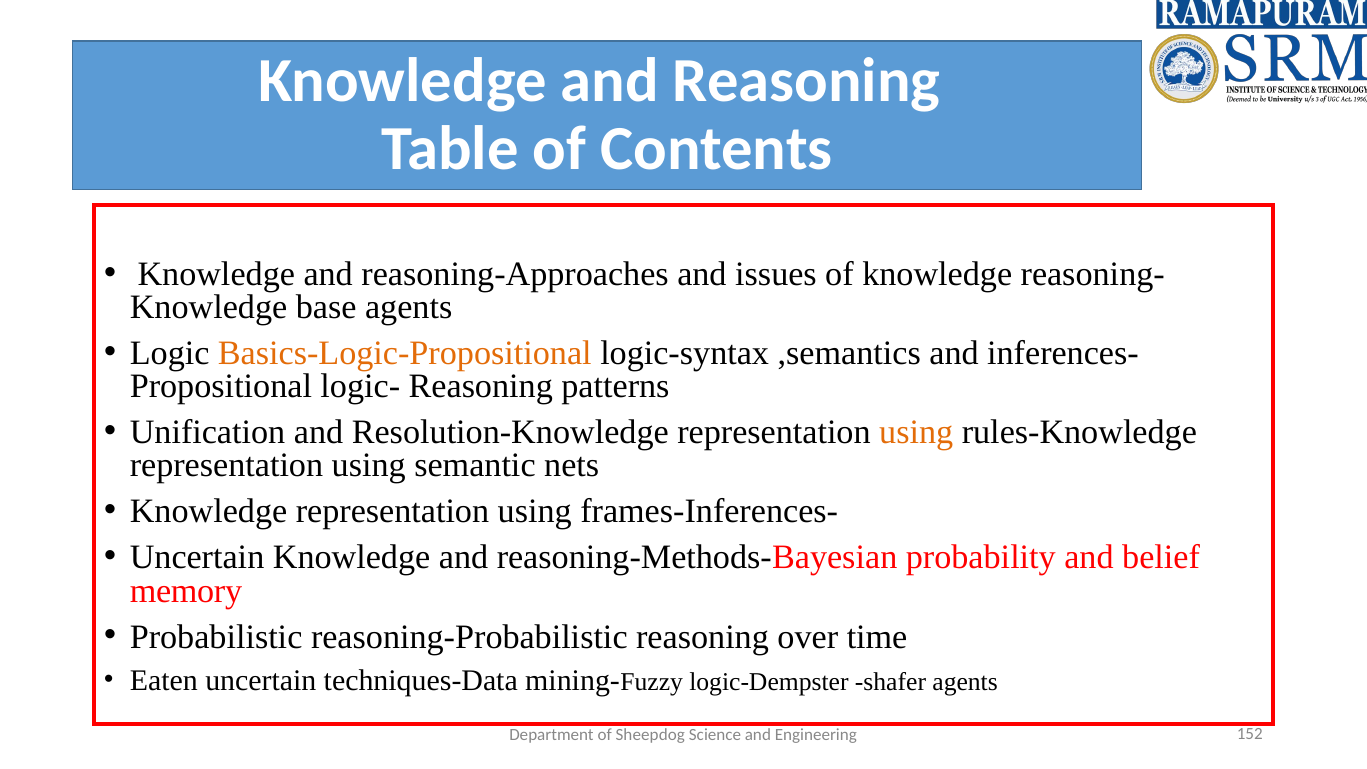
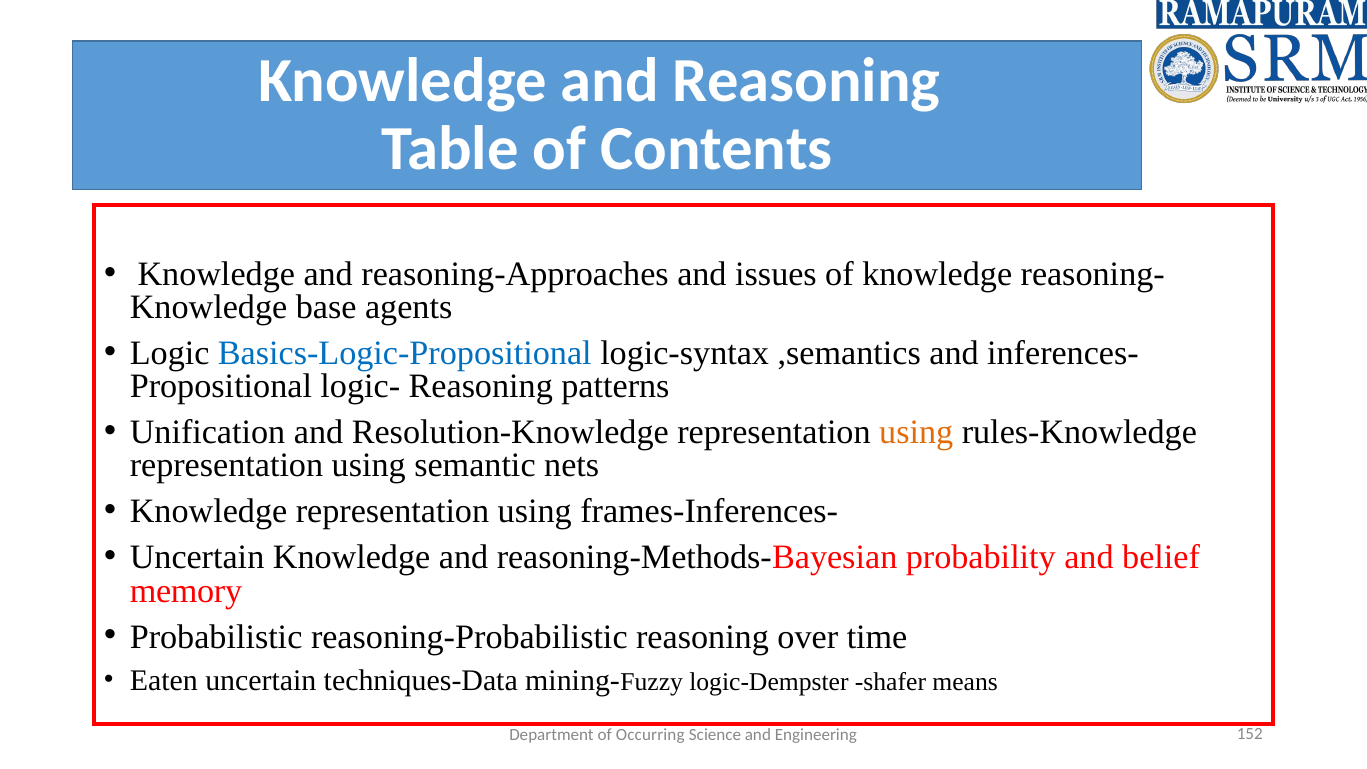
Basics-Logic-Propositional colour: orange -> blue (405, 353)
shafer agents: agents -> means (965, 682)
Sheepdog: Sheepdog -> Occurring (650, 734)
